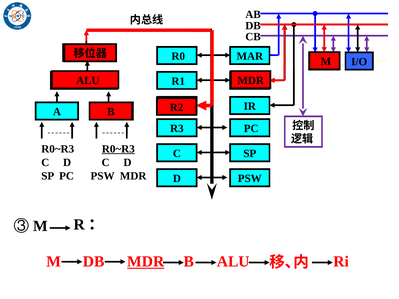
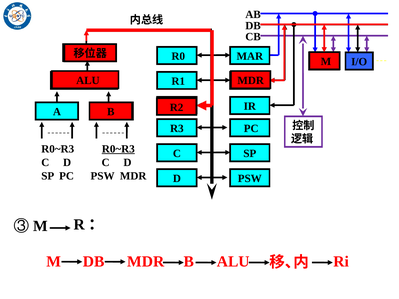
MDR underline: present -> none (146, 262)
